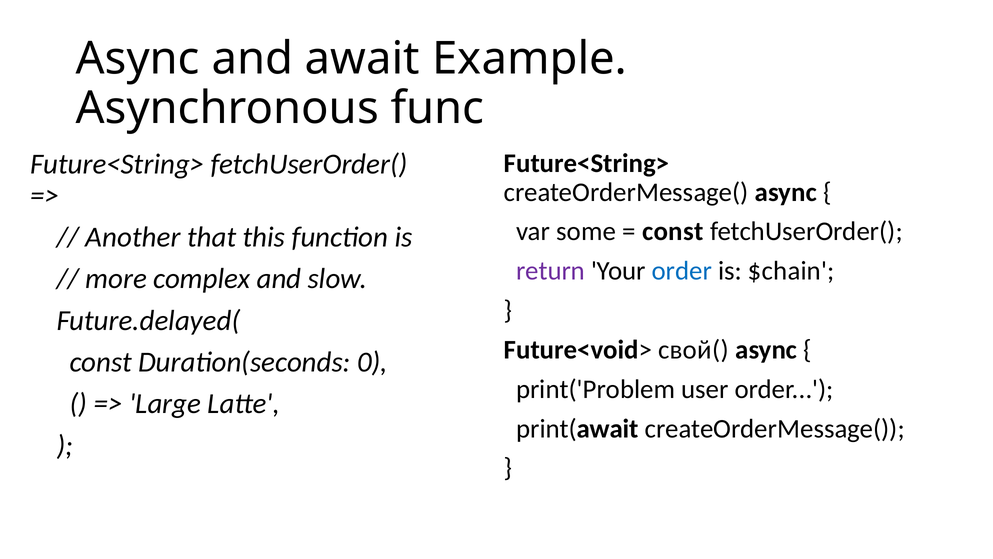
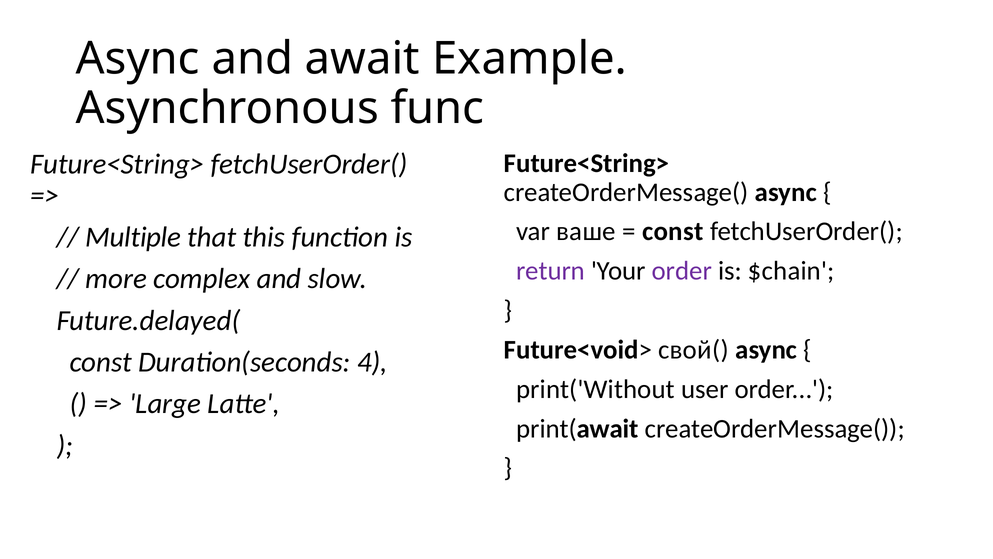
some: some -> ваше (586, 231)
Another: Another -> Multiple (133, 237)
order colour: blue -> purple (682, 271)
0: 0 -> 4 (372, 362)
print('Problem: print('Problem -> print('Without (595, 389)
